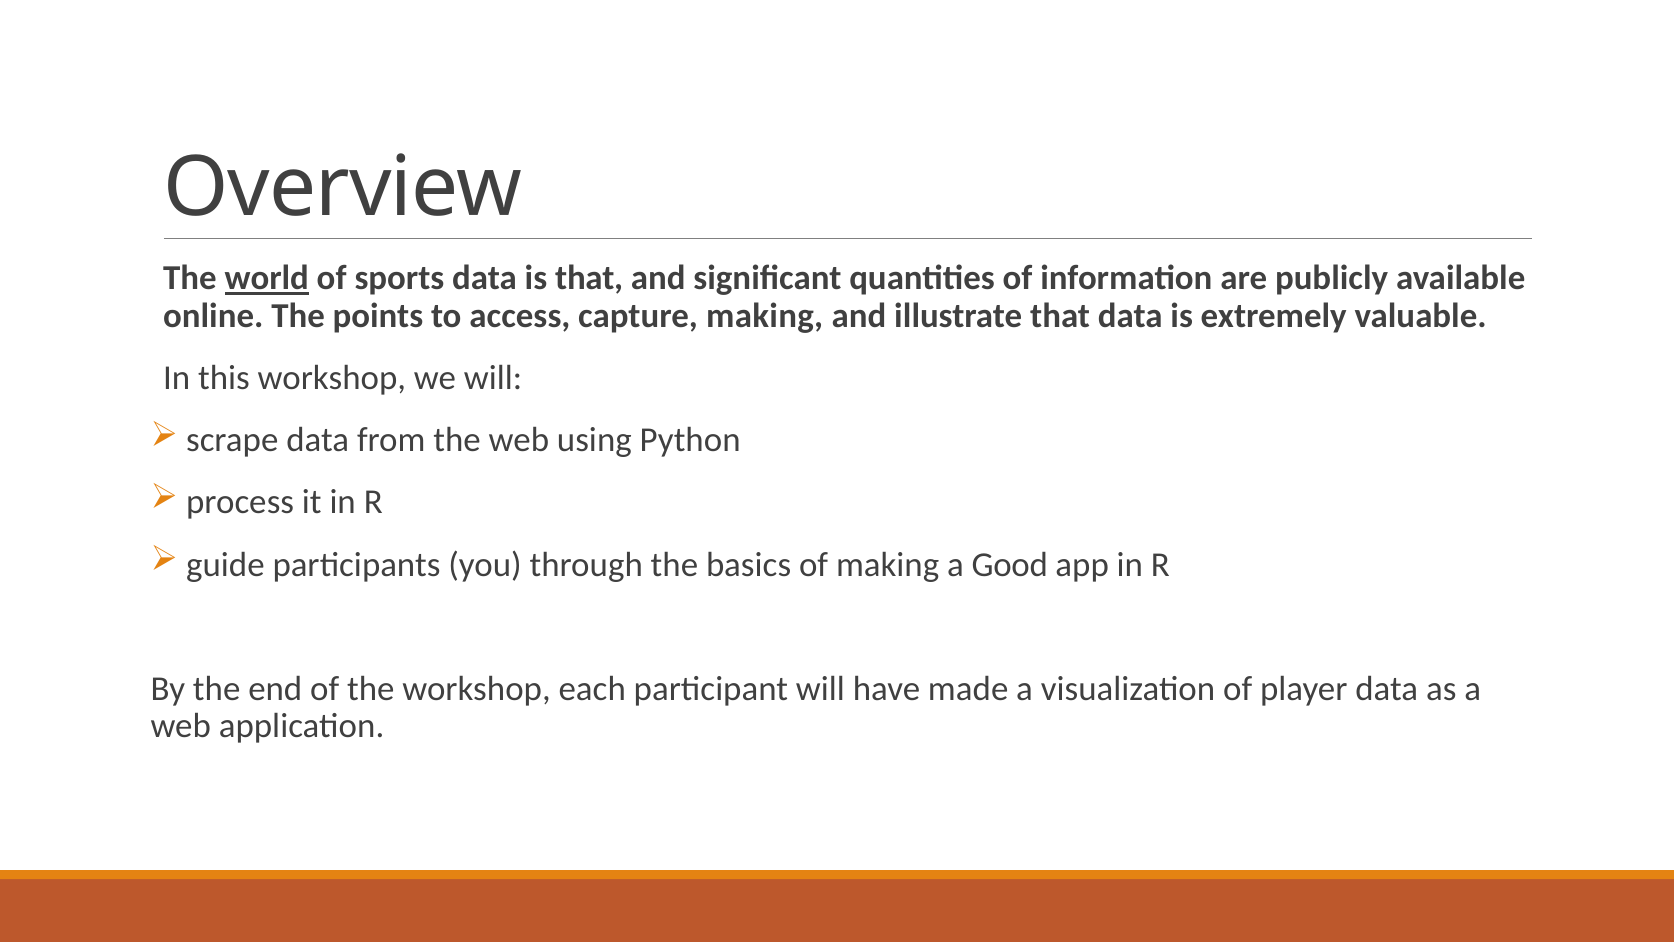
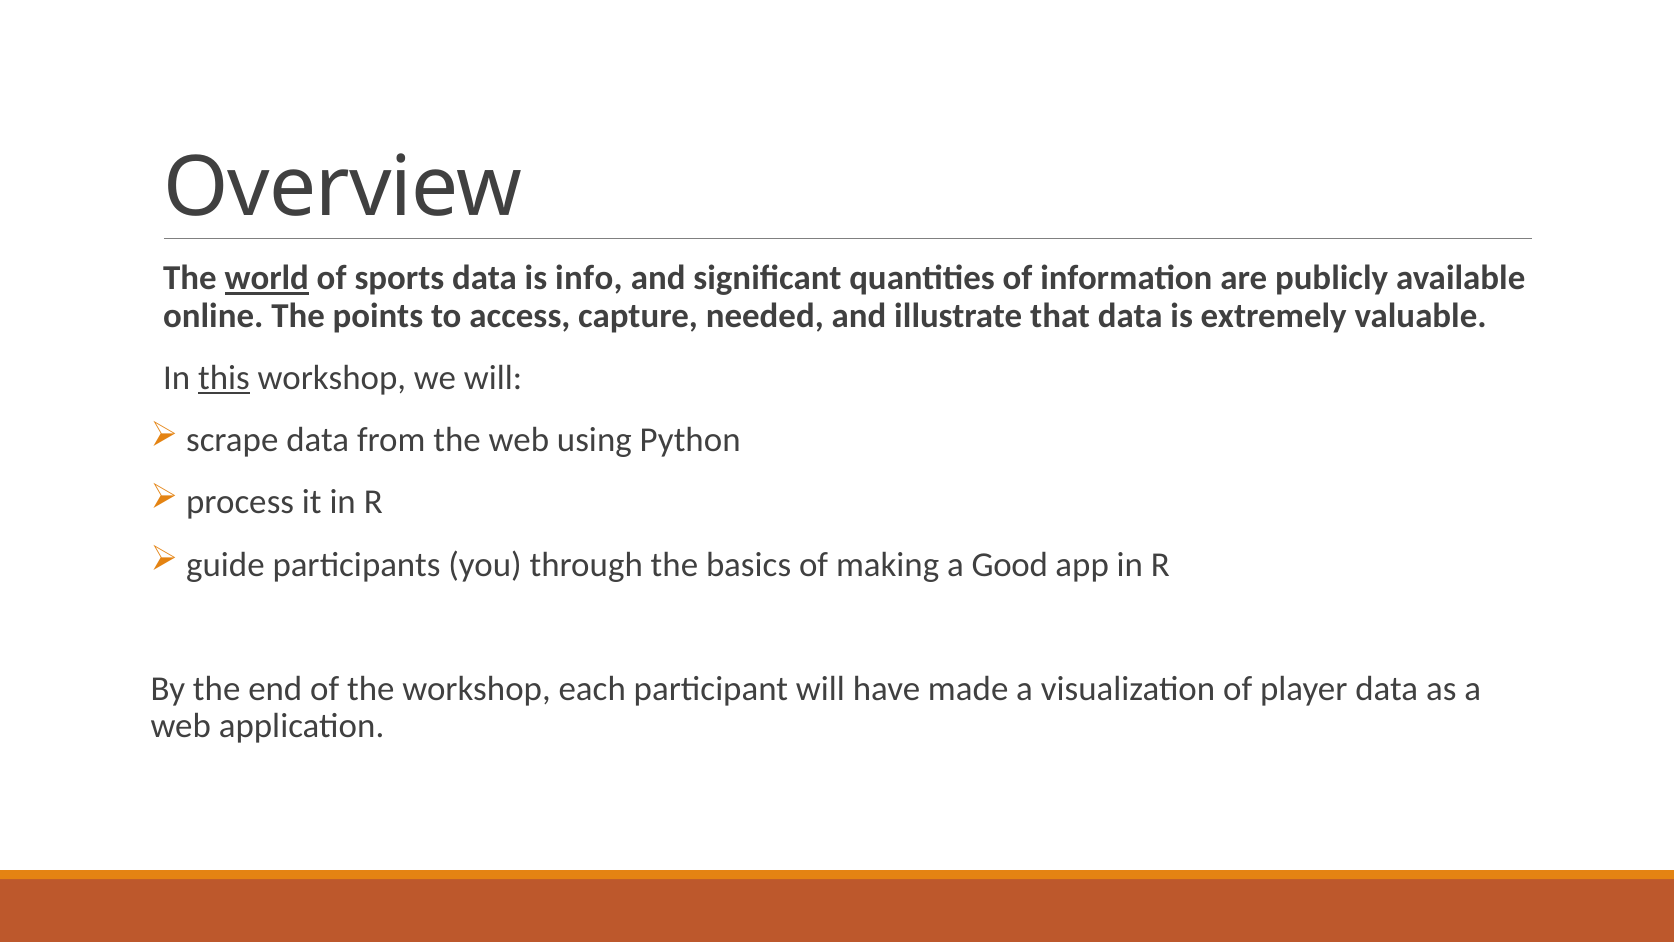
is that: that -> info (589, 278)
capture making: making -> needed (765, 316)
this underline: none -> present (224, 378)
